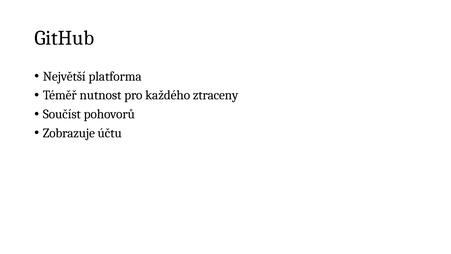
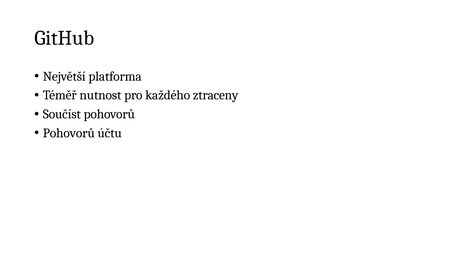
Zobrazuje: Zobrazuje -> Pohovorů (69, 133)
